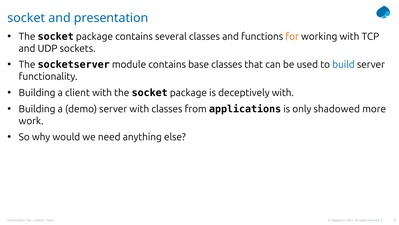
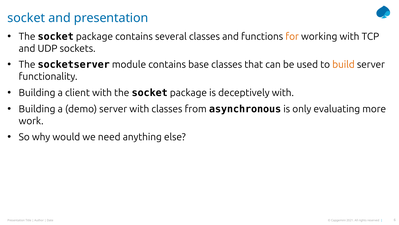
build colour: blue -> orange (343, 65)
applications: applications -> asynchronous (245, 109)
shadowed: shadowed -> evaluating (337, 109)
